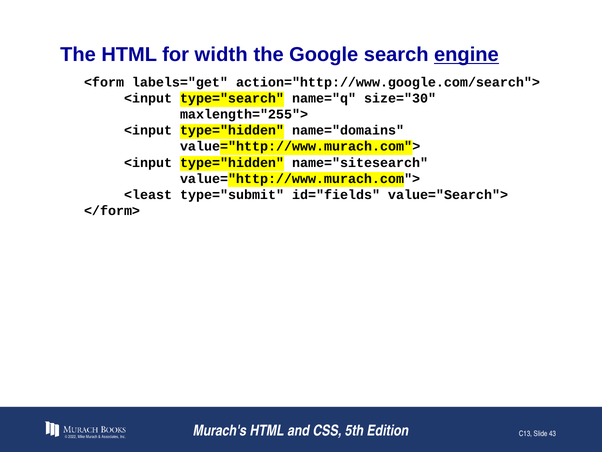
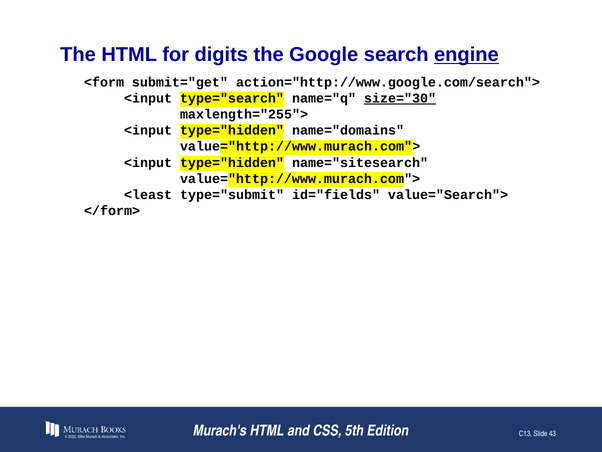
width: width -> digits (221, 55)
labels="get: labels="get -> submit="get (180, 82)
size="30 underline: none -> present (400, 98)
